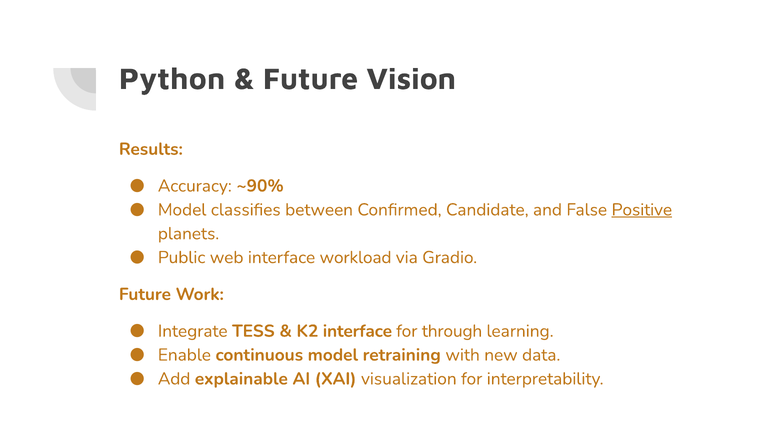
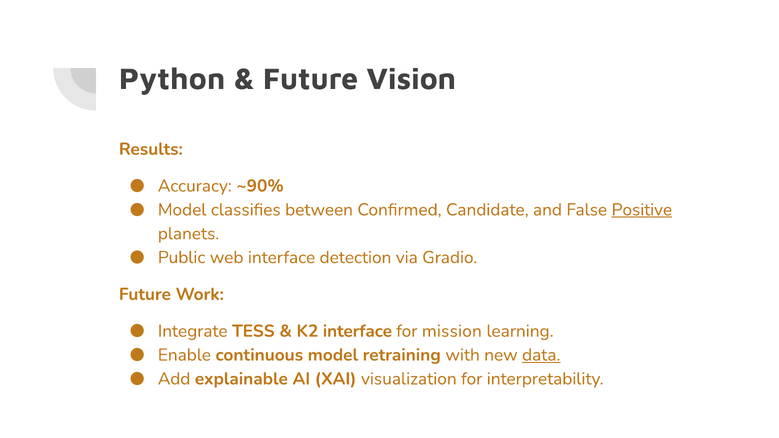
workload: workload -> detection (355, 258)
through: through -> mission (452, 331)
data underline: none -> present (541, 355)
